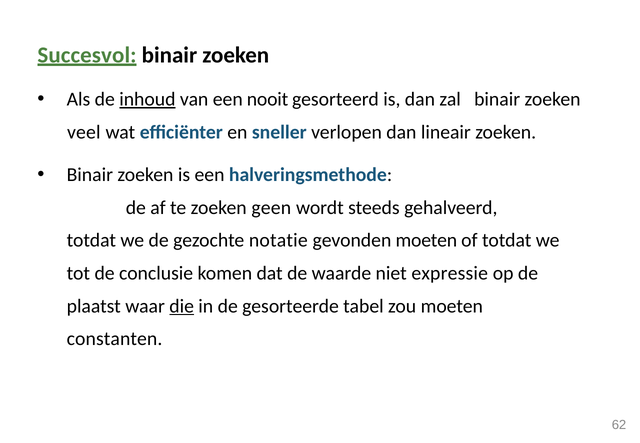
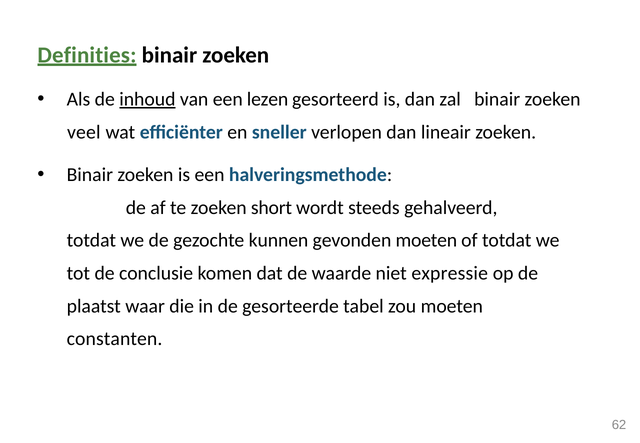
Succesvol: Succesvol -> Definities (87, 55)
nooit: nooit -> lezen (268, 99)
geen: geen -> short (271, 208)
notatie: notatie -> kunnen (278, 240)
die underline: present -> none (182, 306)
